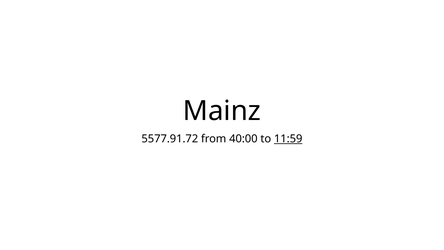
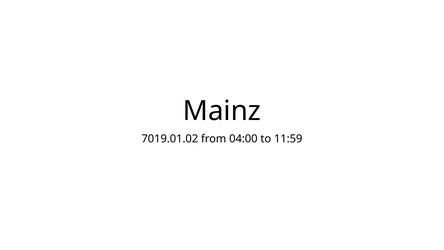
5577.91.72: 5577.91.72 -> 7019.01.02 (170, 139)
40:00: 40:00 -> 04:00 (243, 139)
11:59 underline: present -> none (288, 139)
